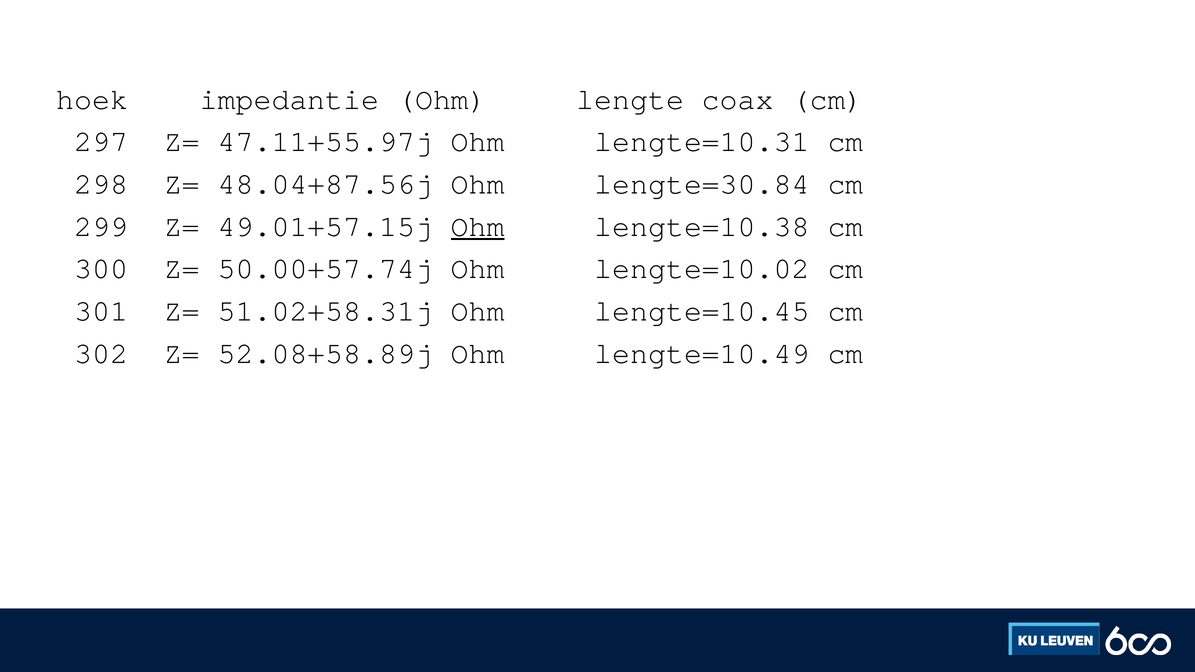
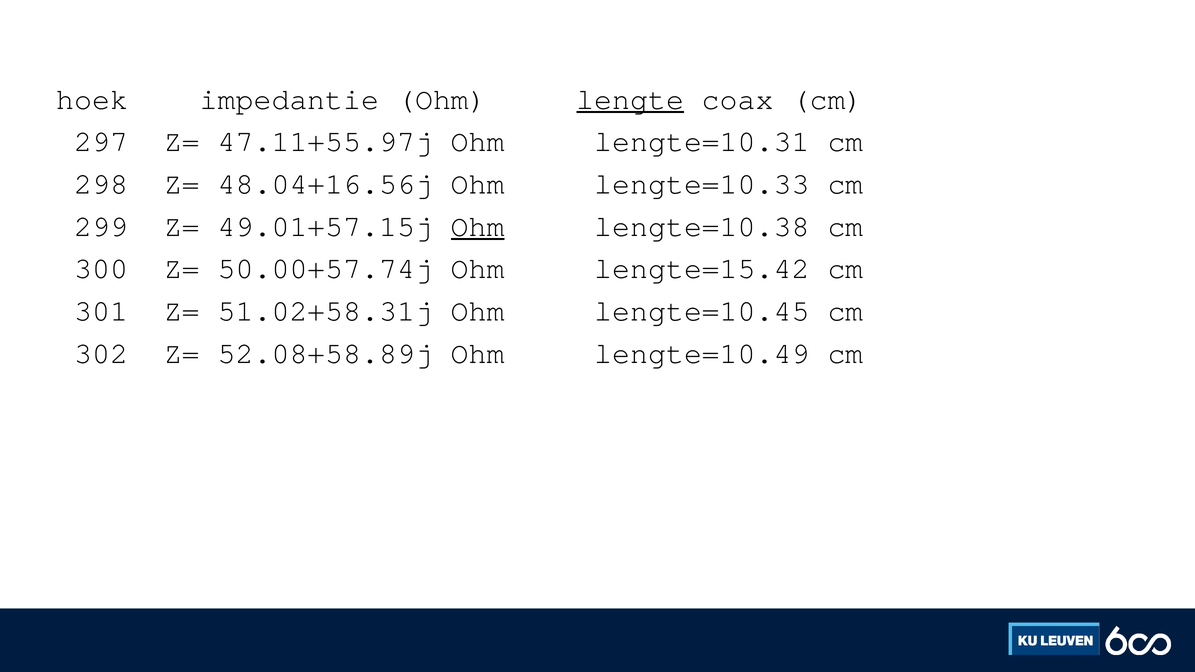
lengte underline: none -> present (630, 99)
48.04+87.56j: 48.04+87.56j -> 48.04+16.56j (325, 184)
lengte=30.84: lengte=30.84 -> lengte=10.33 (702, 184)
lengte=10.02: lengte=10.02 -> lengte=15.42 (702, 269)
